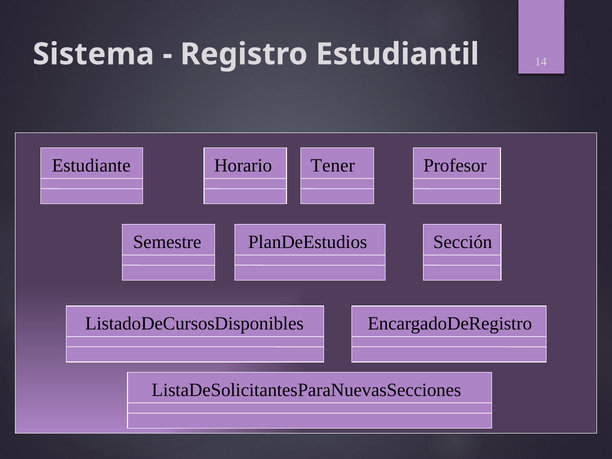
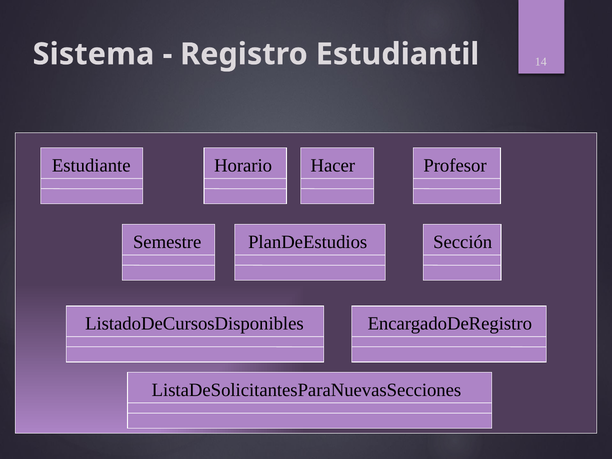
Tener: Tener -> Hacer (333, 165)
